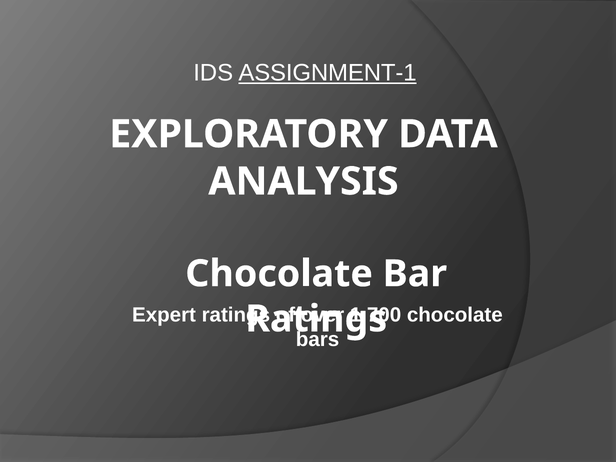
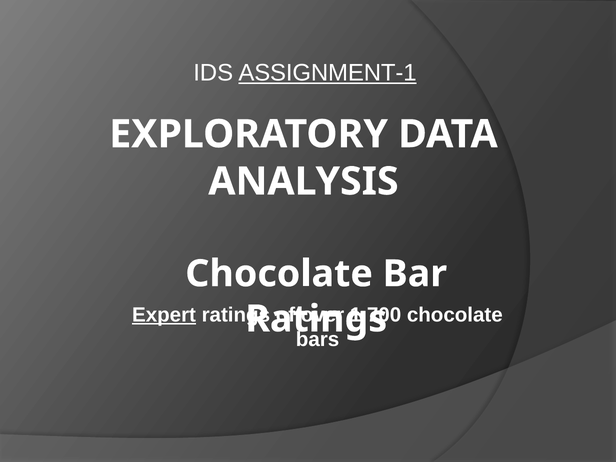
Expert underline: none -> present (164, 315)
